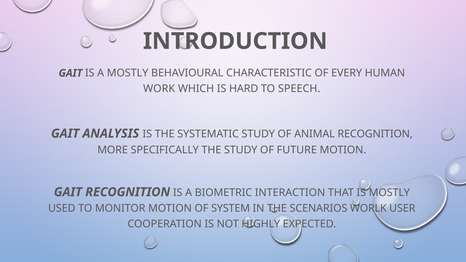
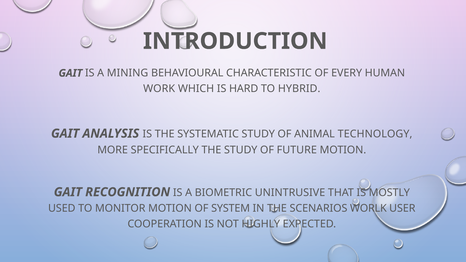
A MOSTLY: MOSTLY -> MINING (128, 73)
SPEECH: SPEECH -> HYBRID (299, 89)
ANIMAL RECOGNITION: RECOGNITION -> TECHNOLOGY (375, 134)
INTERACTION: INTERACTION -> UNINTRUSIVE (290, 193)
